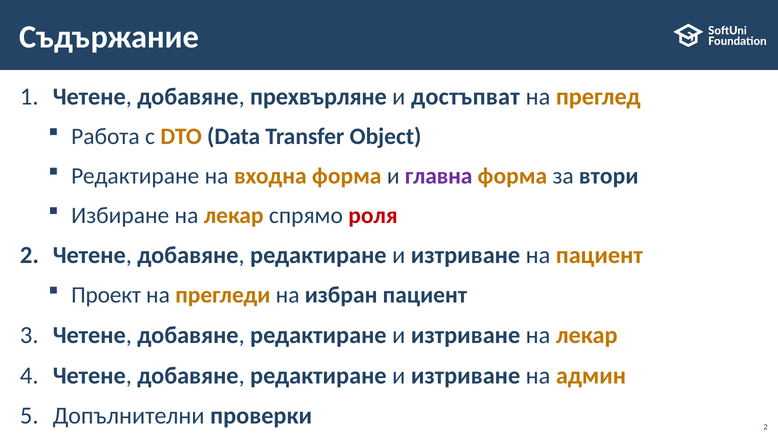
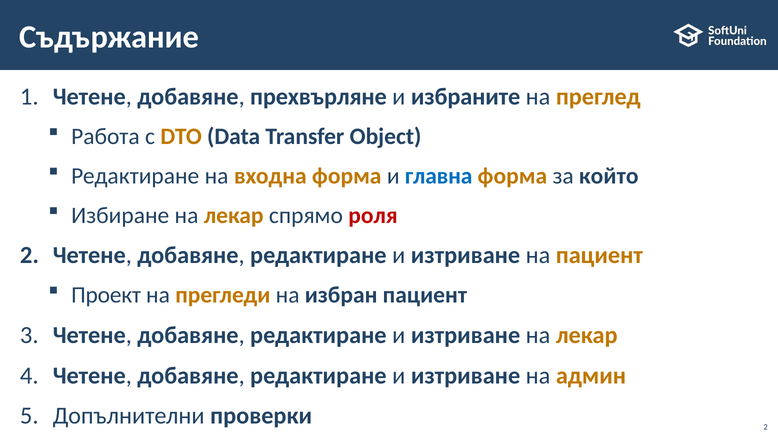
достъпват: достъпват -> избраните (466, 97)
главна colour: purple -> blue (439, 176)
втори: втори -> който (609, 176)
